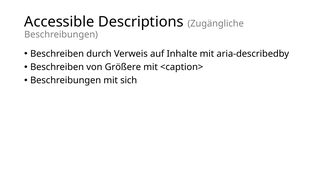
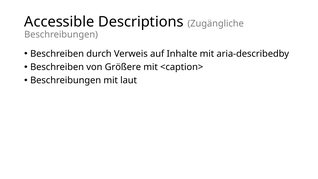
sich: sich -> laut (129, 80)
